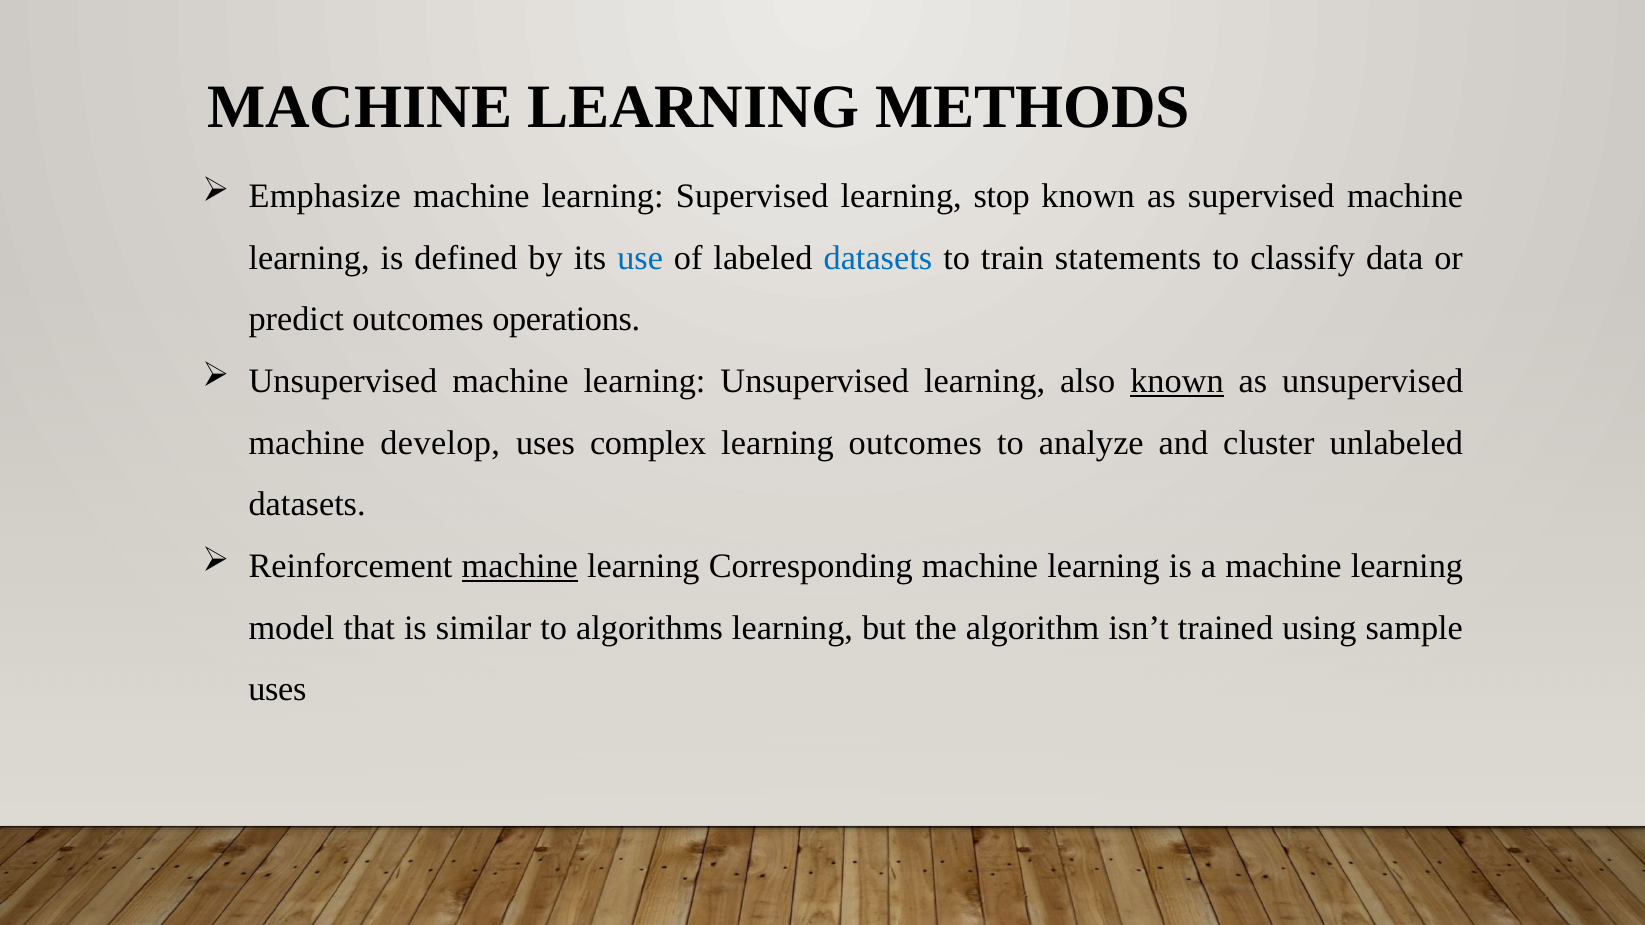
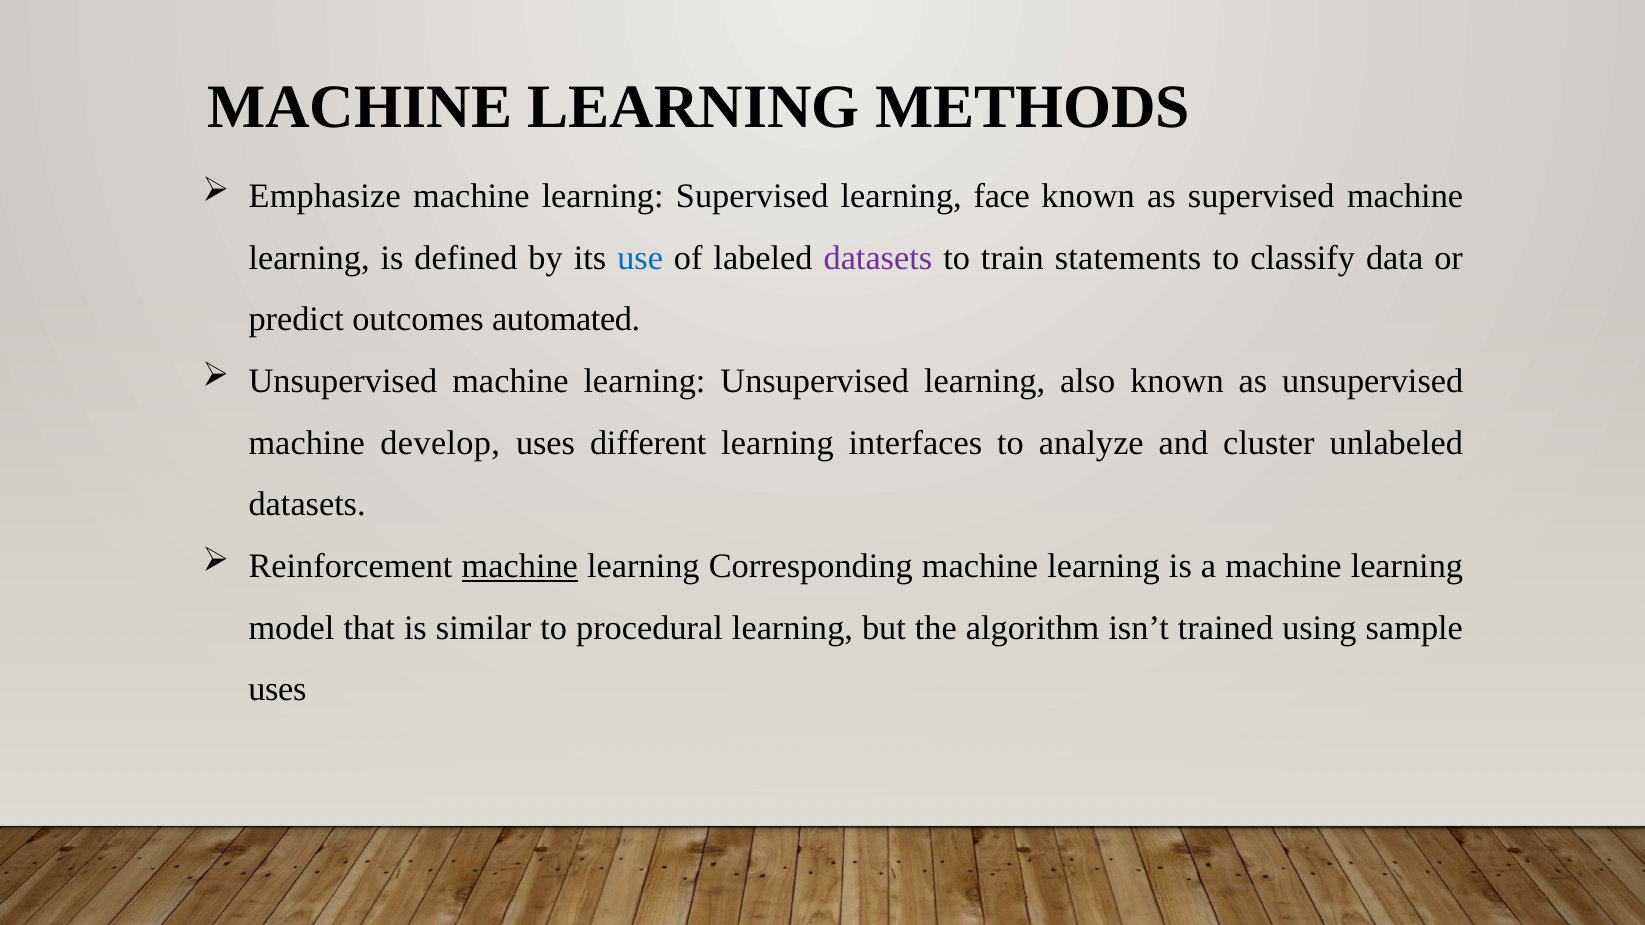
stop: stop -> face (1002, 196)
datasets colour: blue -> purple (878, 258)
operations: operations -> automated (566, 320)
known underline: present -> none (1177, 381)
complex: complex -> different (648, 443)
learning outcomes: outcomes -> interfaces (915, 443)
algorithms: algorithms -> procedural (649, 628)
